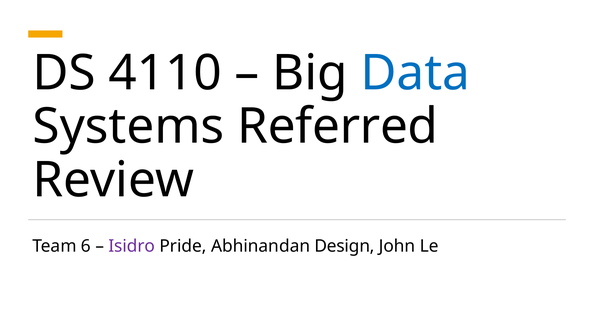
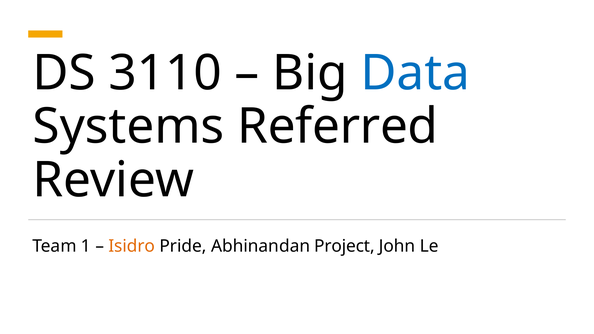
4110: 4110 -> 3110 (165, 73)
6: 6 -> 1 (86, 246)
Isidro colour: purple -> orange (132, 246)
Design: Design -> Project (344, 246)
